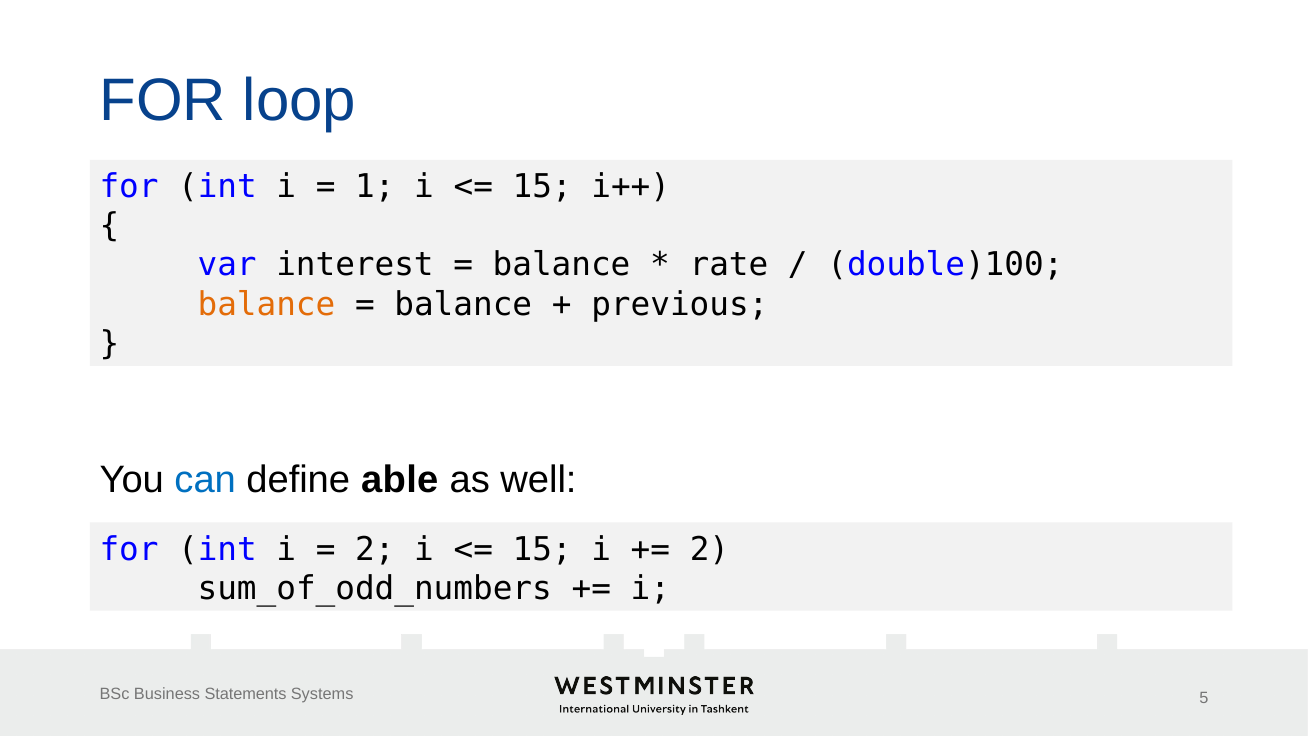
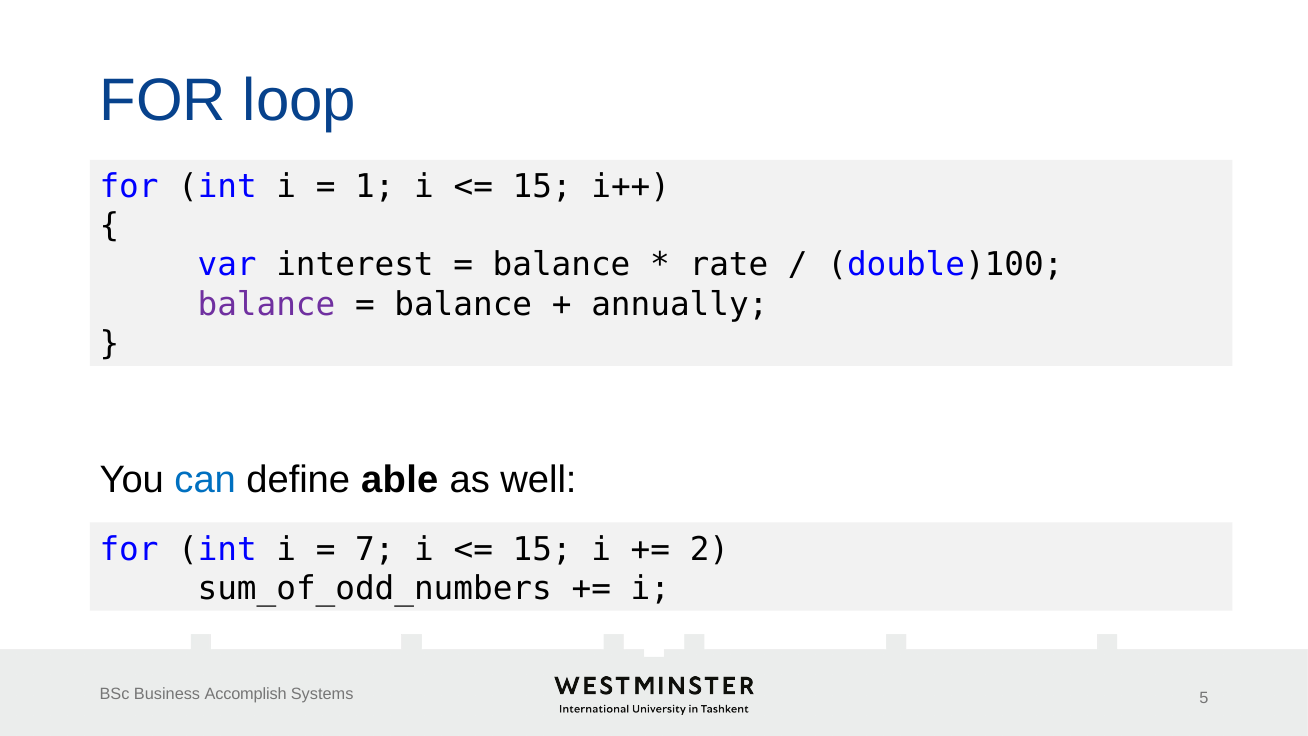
balance colour: orange -> purple (266, 304)
previous: previous -> annually (680, 304)
2: 2 -> 7 (375, 549)
Statements: Statements -> Accomplish (246, 694)
